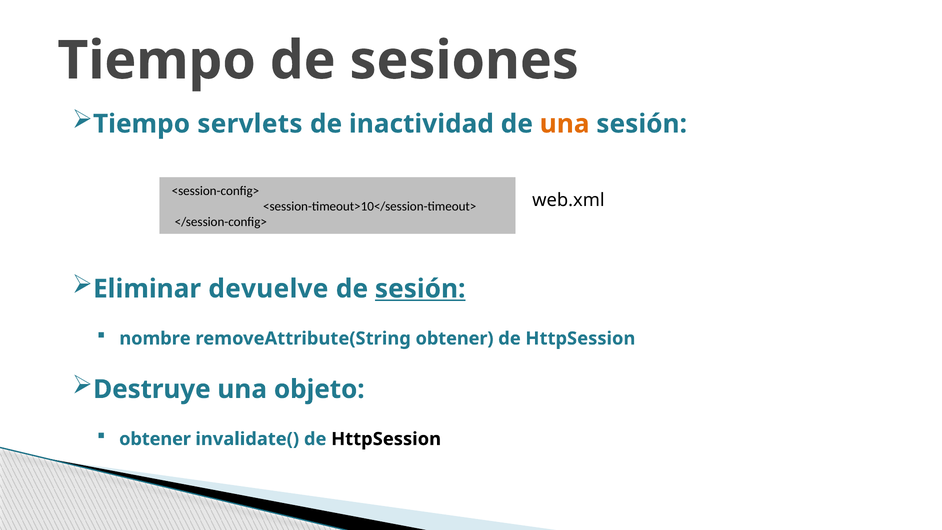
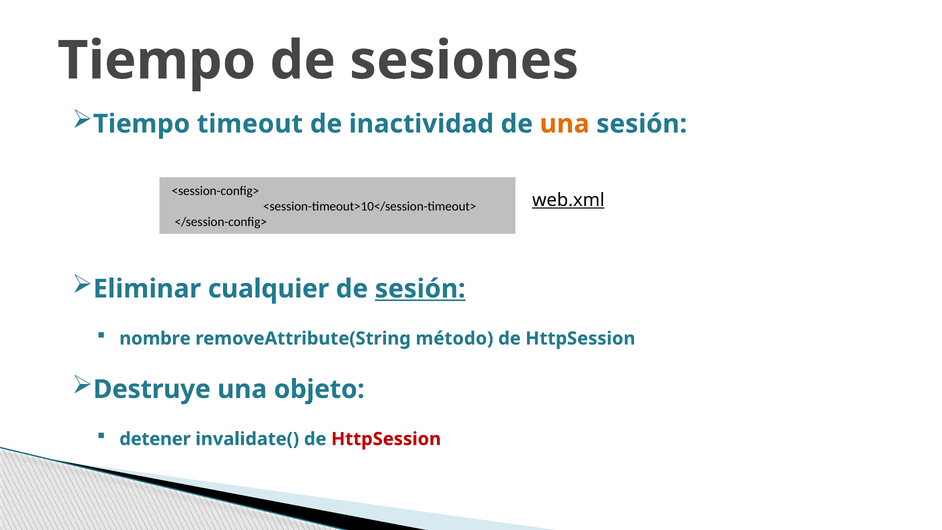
servlets: servlets -> timeout (250, 124)
web.xml underline: none -> present (568, 200)
devuelve: devuelve -> cualquier (269, 289)
removeAttribute(String obtener: obtener -> método (454, 338)
obtener: obtener -> detener (155, 439)
HttpSession colour: black -> red (386, 439)
